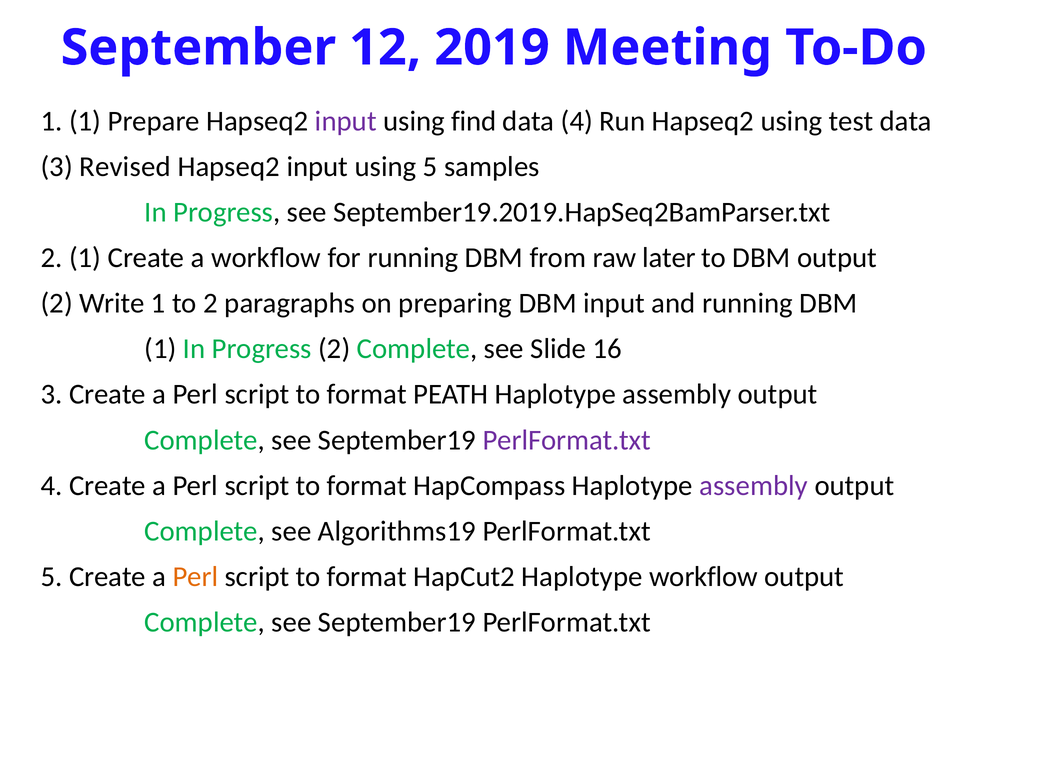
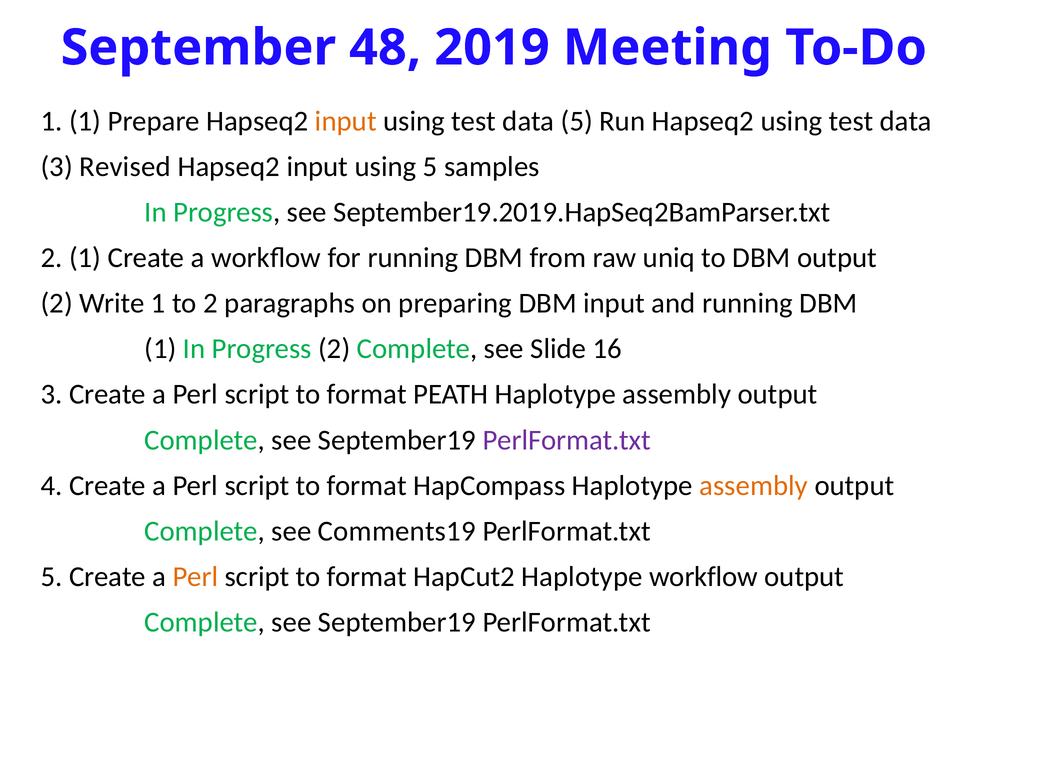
12: 12 -> 48 (385, 48)
input colour: purple -> orange (346, 121)
find: find -> test (474, 121)
data 4: 4 -> 5 (577, 121)
later: later -> uniq (669, 258)
assembly colour: purple -> orange (754, 485)
Algorithms19: Algorithms19 -> Comments19 (397, 531)
